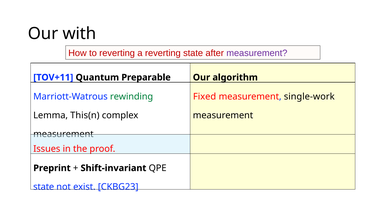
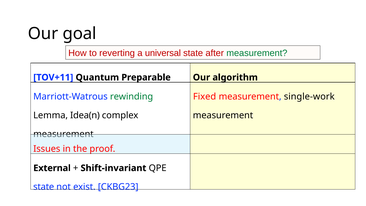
with: with -> goal (80, 34)
a reverting: reverting -> universal (163, 53)
measurement colour: purple -> green (257, 53)
This(n: This(n -> Idea(n (85, 115)
Preprint: Preprint -> External (52, 168)
